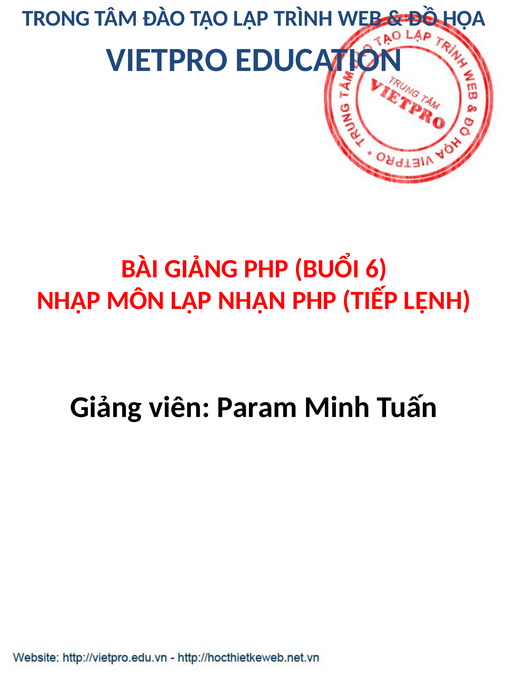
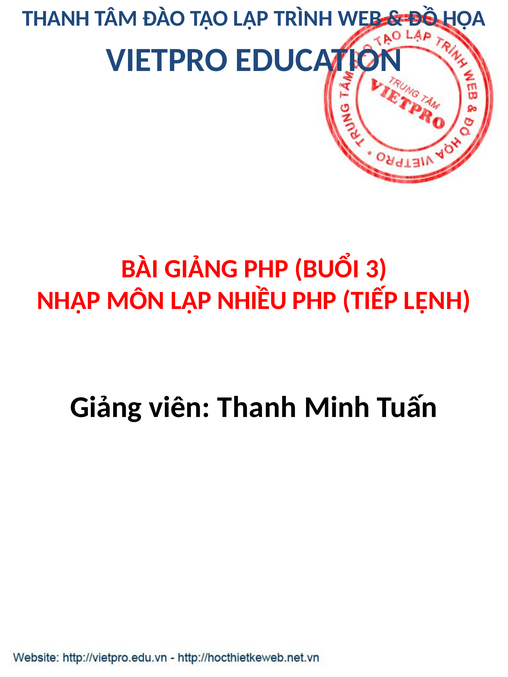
TRONG: TRONG -> THANH (56, 19)
6: 6 -> 3 (376, 269)
NHẬN: NHẬN -> NHIỀU (252, 301)
viên Param: Param -> Thanh (257, 407)
